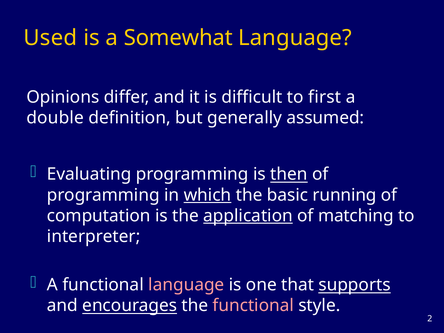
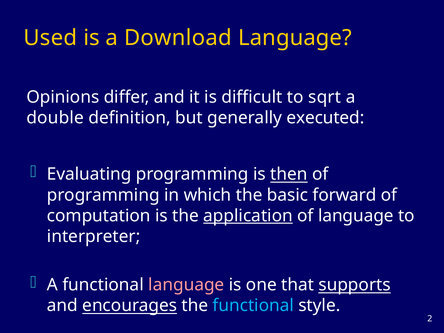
Somewhat: Somewhat -> Download (178, 38)
first: first -> sqrt (325, 97)
assumed: assumed -> executed (325, 118)
which underline: present -> none (208, 195)
running: running -> forward (345, 195)
of matching: matching -> language (356, 216)
functional colour: pink -> light blue (253, 306)
